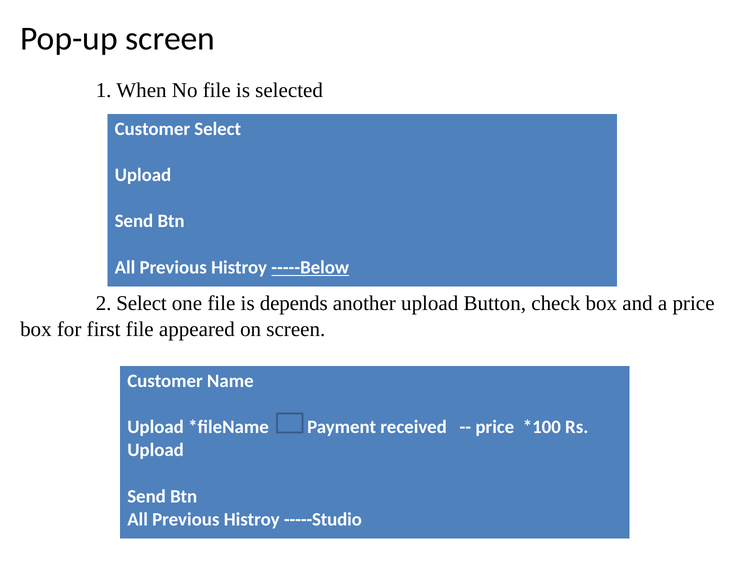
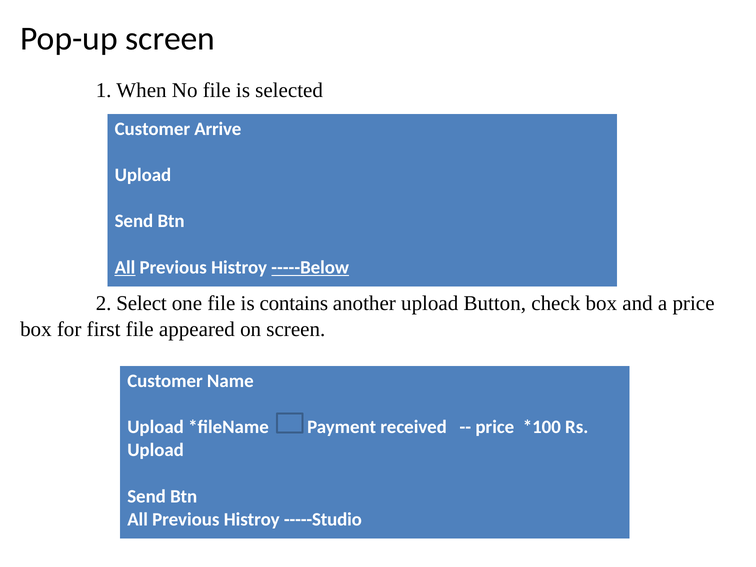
Customer Select: Select -> Arrive (218, 129)
All underline: none -> present (125, 267)
depends: depends -> contains (294, 303)
